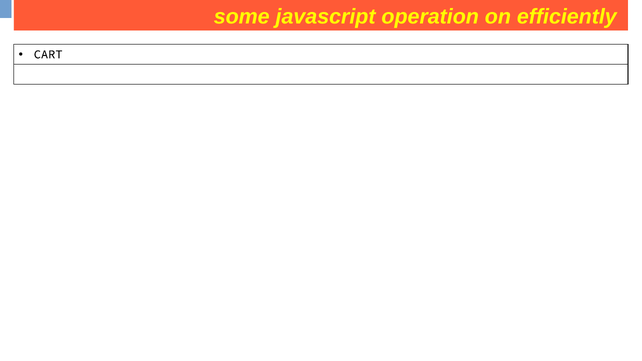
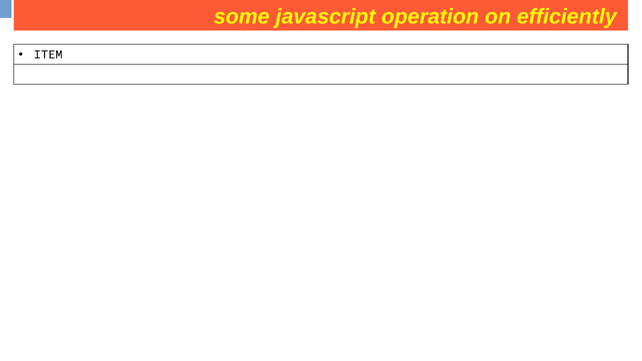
CART: CART -> ITEM (48, 54)
